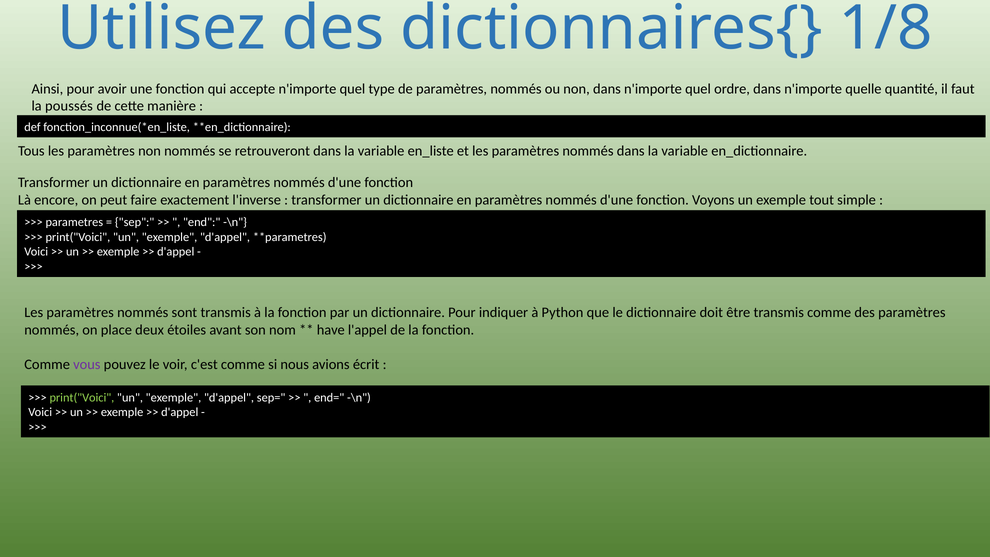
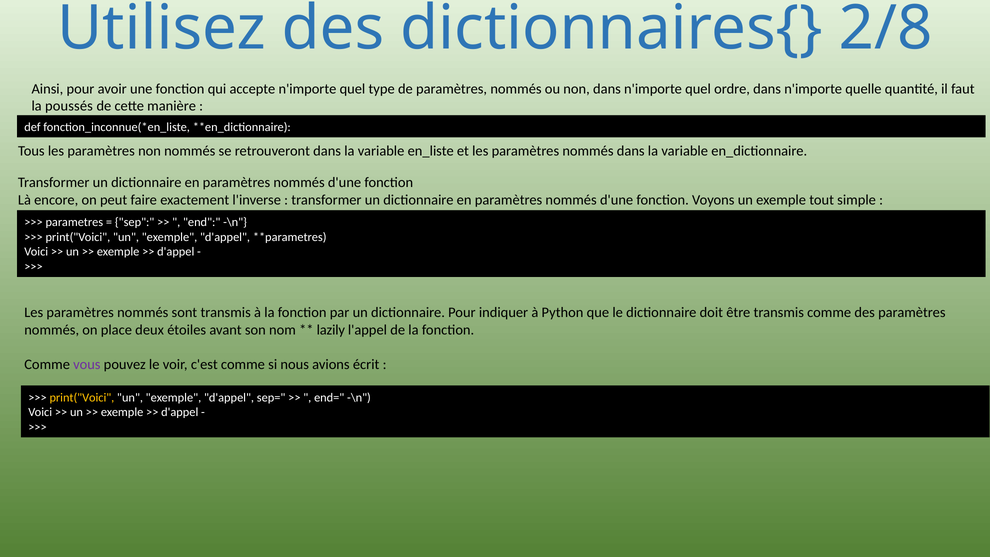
1/8: 1/8 -> 2/8 (886, 28)
have: have -> lazily (331, 330)
print("Voici colour: light green -> yellow (82, 397)
